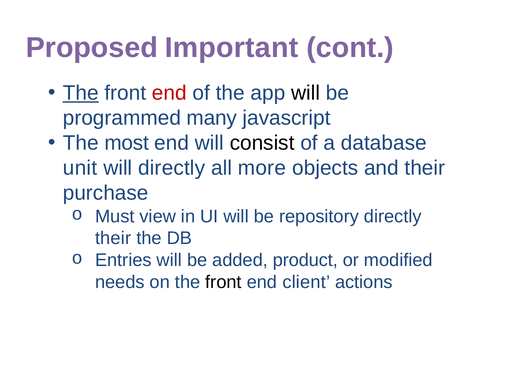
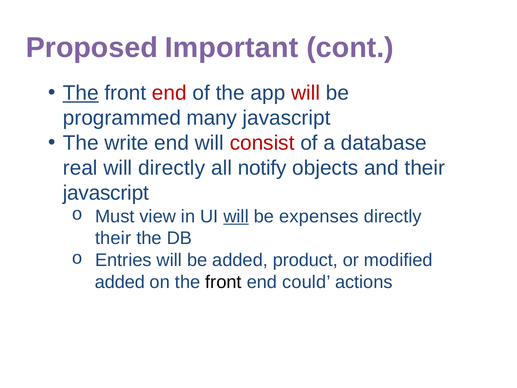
will colour: black -> red (306, 93)
most: most -> write (127, 143)
consist colour: black -> red (262, 143)
unit: unit -> real (80, 168)
more: more -> notify (262, 168)
purchase: purchase -> javascript (106, 193)
will underline: none -> present (236, 216)
repository: repository -> expenses (319, 216)
needs: needs -> added (120, 282)
client: client -> could (306, 282)
